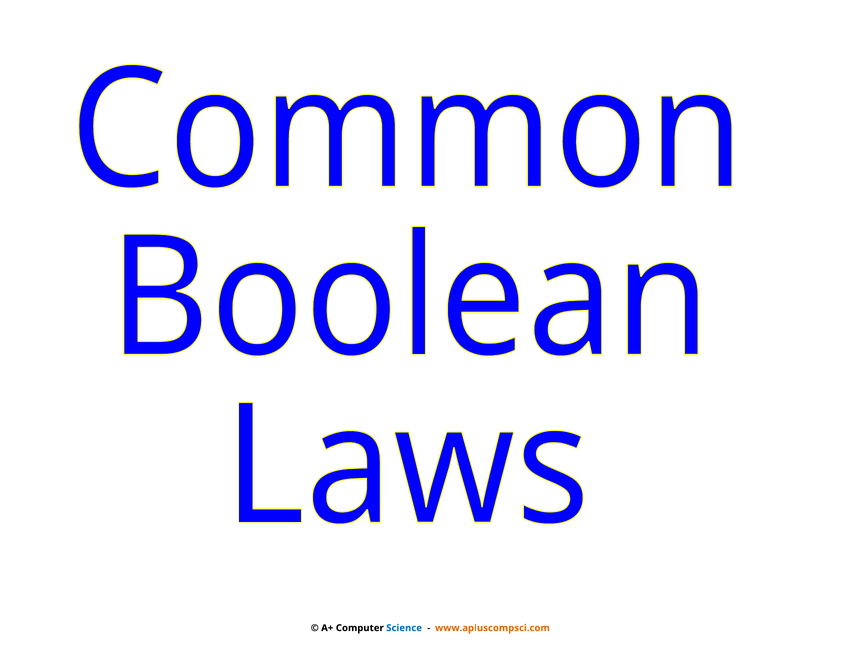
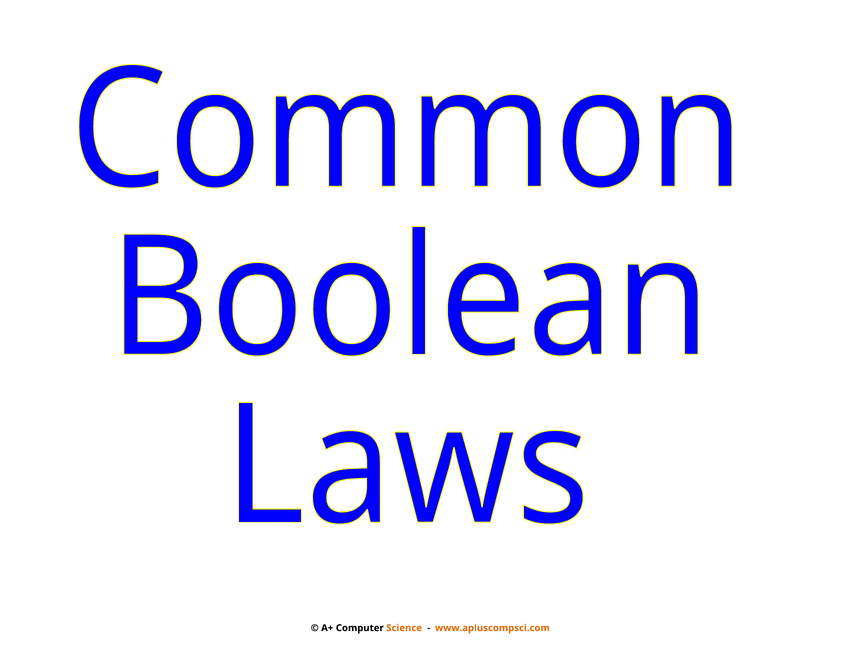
Science colour: blue -> orange (404, 628)
